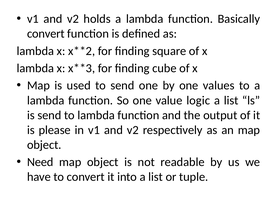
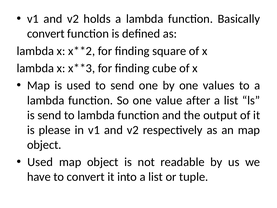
logic: logic -> after (198, 100)
Need: Need -> Used (40, 162)
